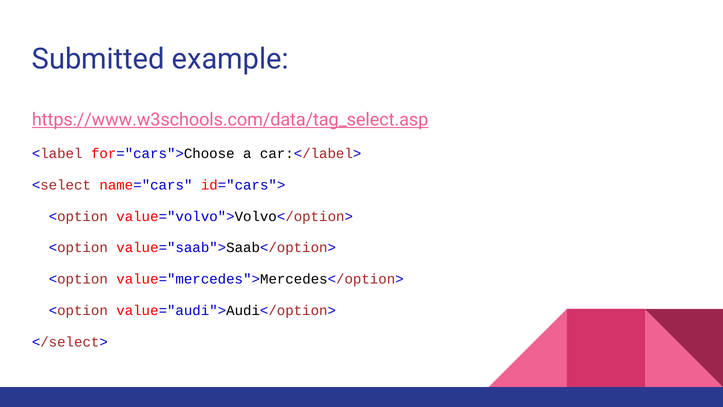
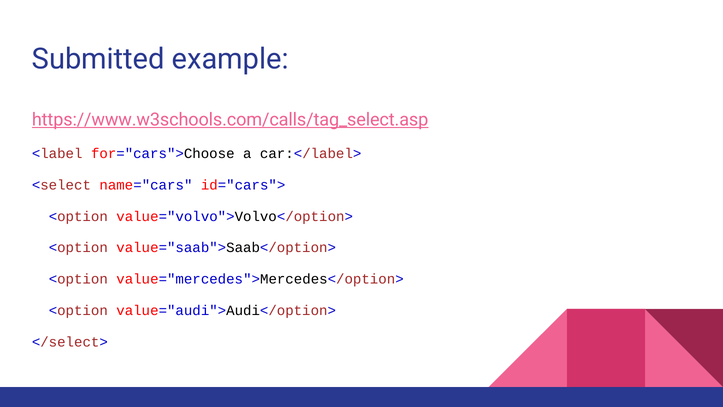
https://www.w3schools.com/data/tag_select.asp: https://www.w3schools.com/data/tag_select.asp -> https://www.w3schools.com/calls/tag_select.asp (230, 120)
